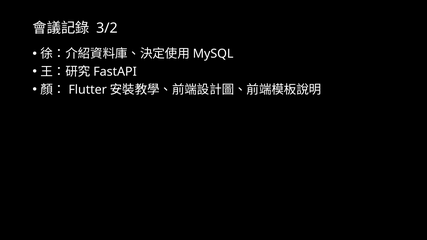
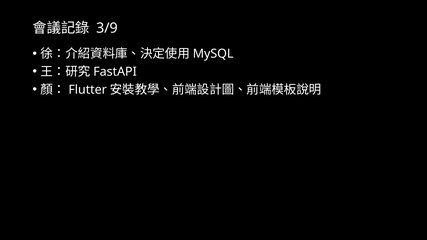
3/2: 3/2 -> 3/9 (107, 28)
